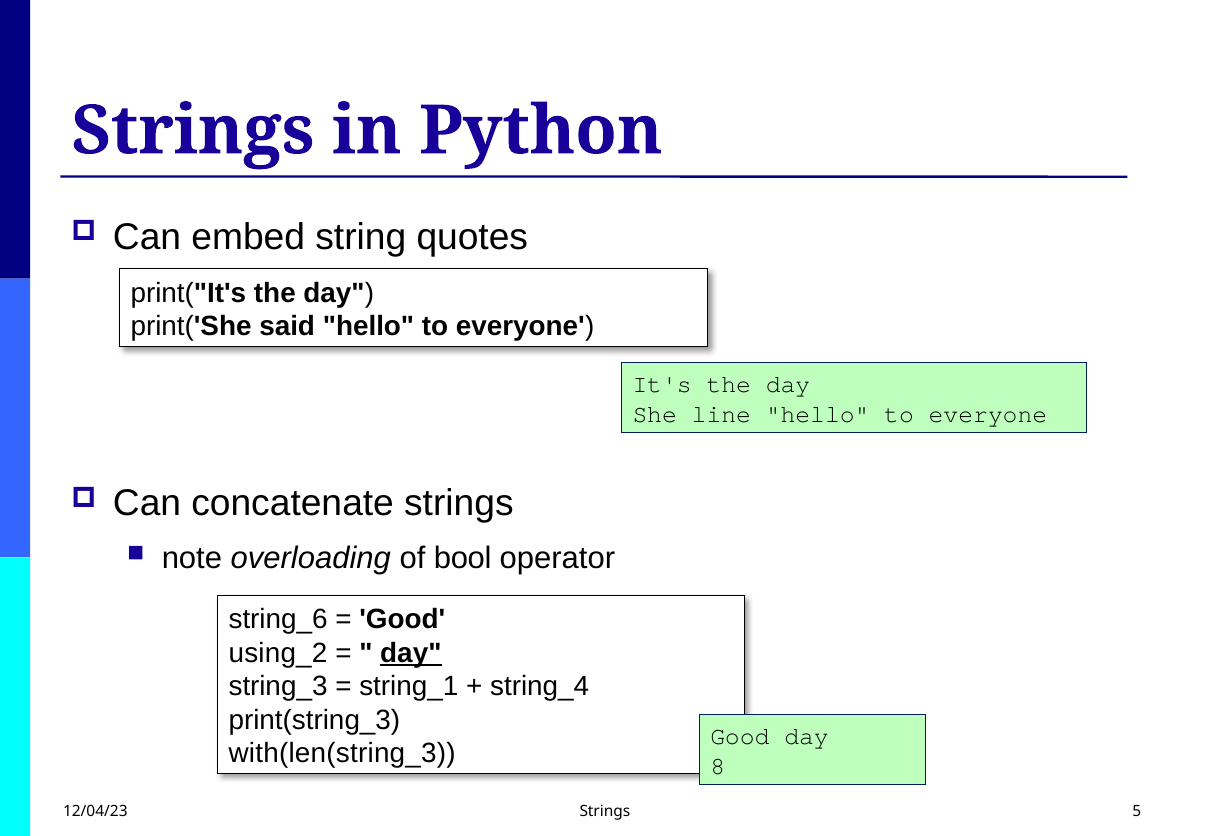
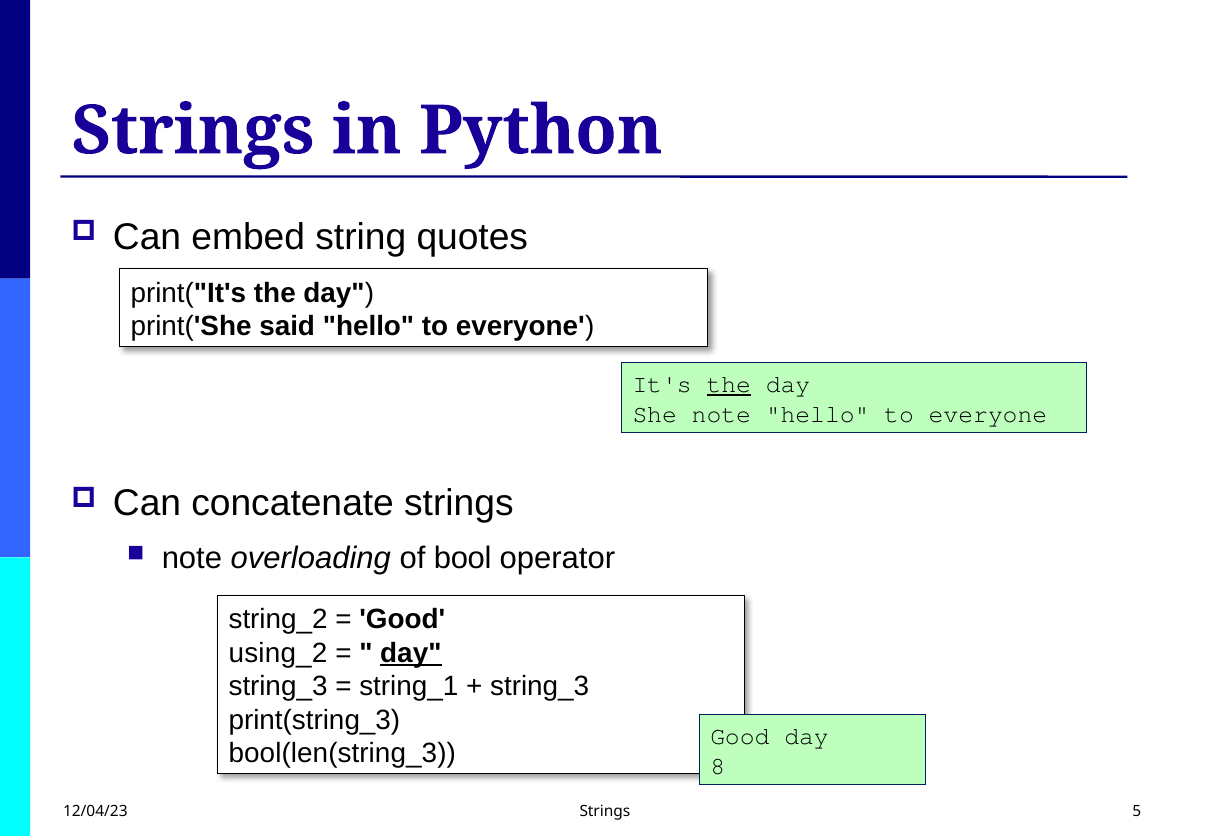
the underline: none -> present (729, 385)
She line: line -> note (721, 414)
string_6: string_6 -> string_2 (278, 620)
string_4: string_4 -> string_3 (540, 687)
with(len(string_3: with(len(string_3 -> bool(len(string_3 (342, 754)
